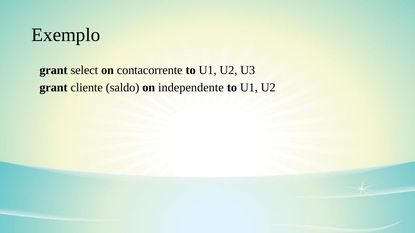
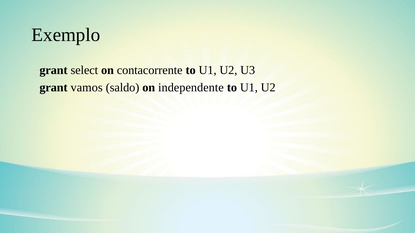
cliente: cliente -> vamos (87, 88)
